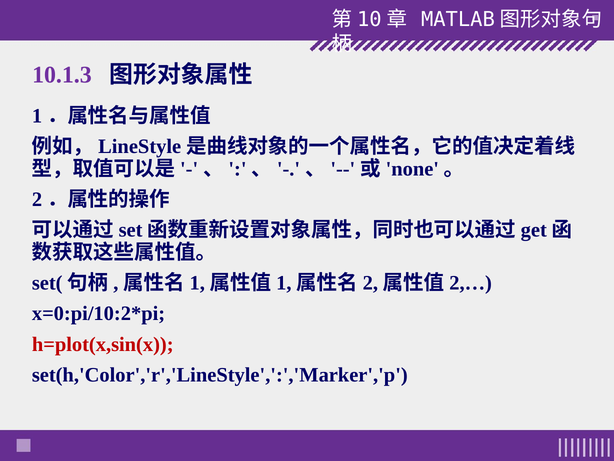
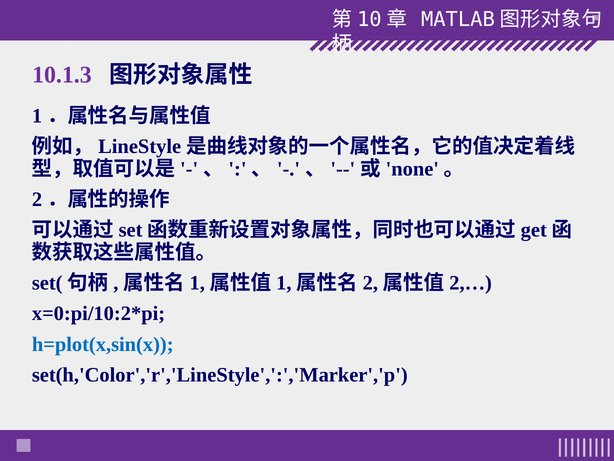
h=plot(x,sin(x colour: red -> blue (103, 344)
